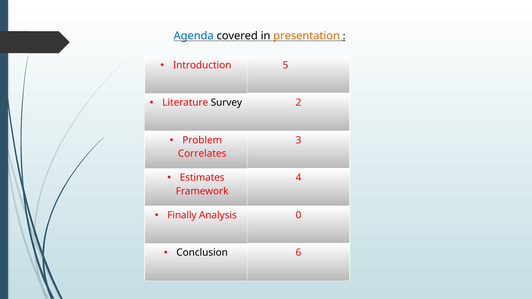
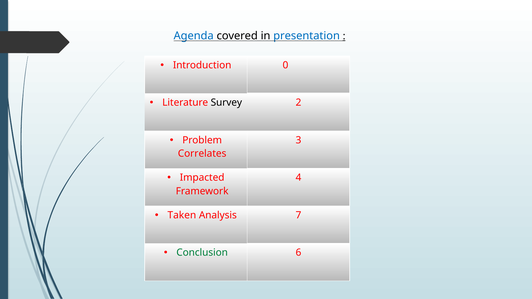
presentation colour: orange -> blue (307, 36)
5: 5 -> 0 (286, 65)
Estimates: Estimates -> Impacted (202, 178)
Finally: Finally -> Taken (182, 215)
0: 0 -> 7 (298, 215)
Conclusion colour: black -> green (202, 253)
